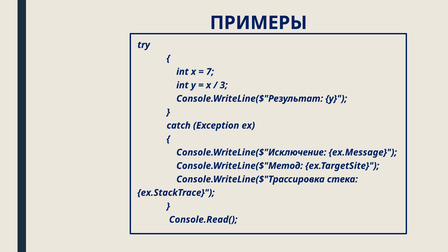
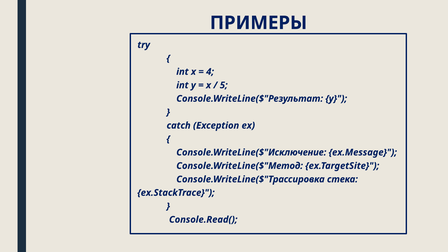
7: 7 -> 4 (210, 72)
3: 3 -> 5 (224, 85)
